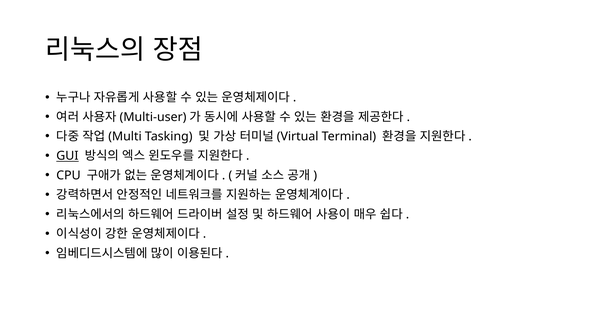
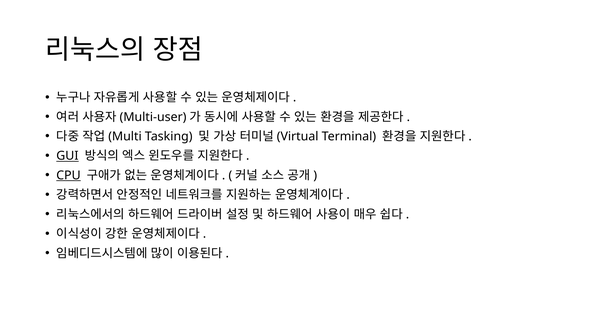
CPU underline: none -> present (68, 176)
